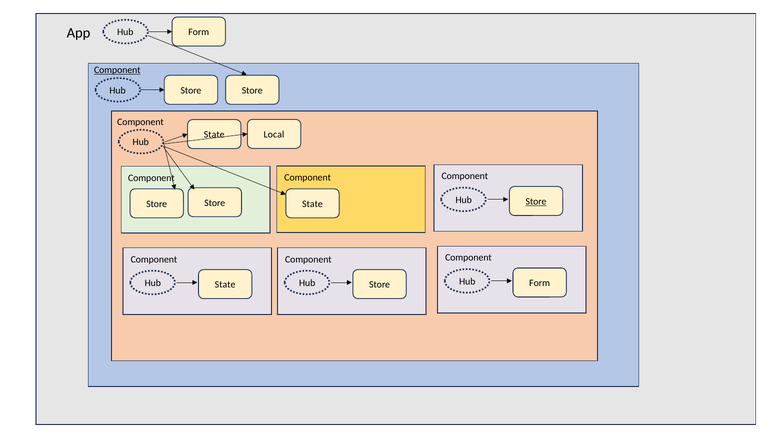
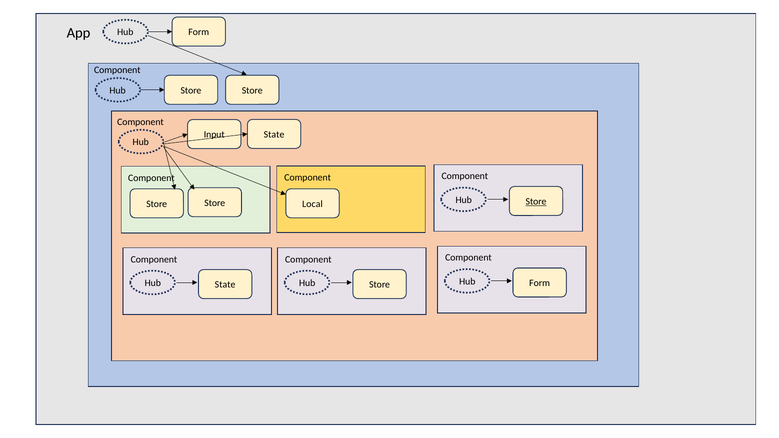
Component underline: present -> none (117, 70)
Local: Local -> State (274, 135)
State: State -> Input (214, 135)
State: State -> Local (312, 204)
